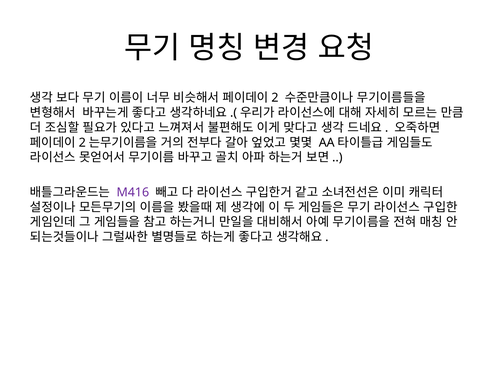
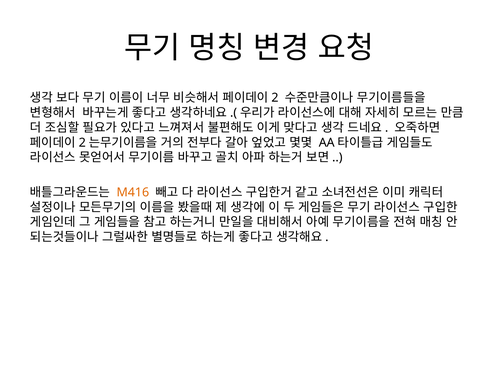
M416 colour: purple -> orange (133, 193)
